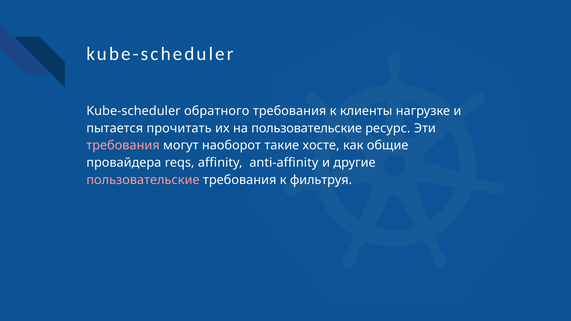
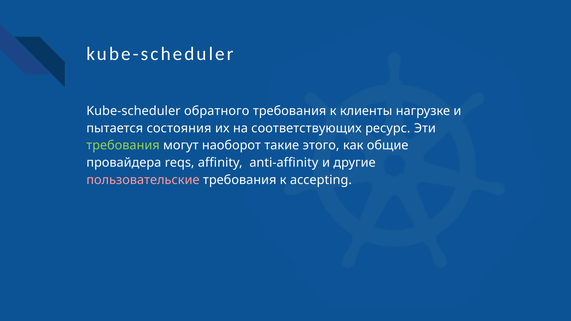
прочитать: прочитать -> состояния (179, 128)
на пользовательские: пользовательские -> соответствующих (306, 128)
требования colour: pink -> light green (123, 146)
хосте: хосте -> этого (321, 146)
фильтруя: фильтруя -> accepting (321, 180)
